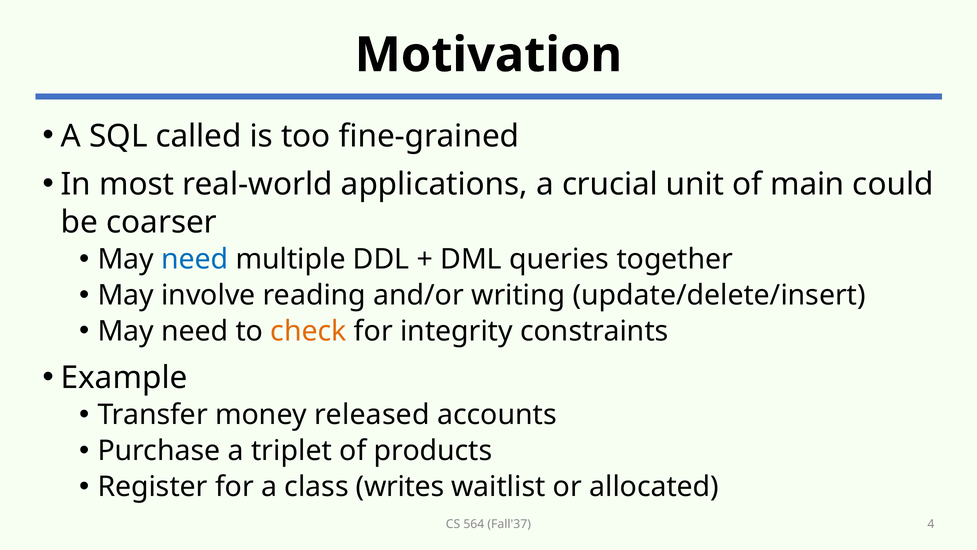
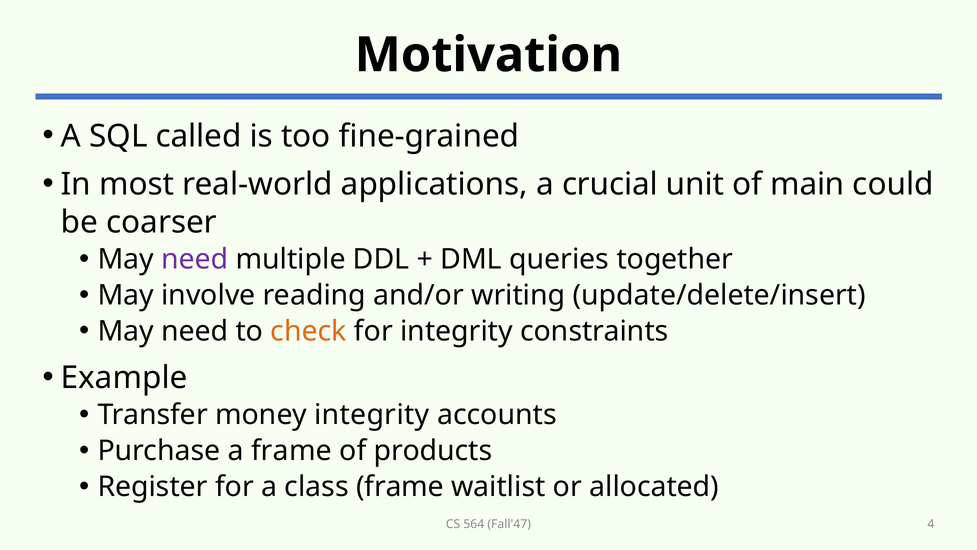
need colour: blue -> purple (195, 259)
money released: released -> integrity (372, 415)
a triplet: triplet -> frame (291, 451)
class writes: writes -> frame (400, 486)
Fall'37: Fall'37 -> Fall'47 (509, 524)
